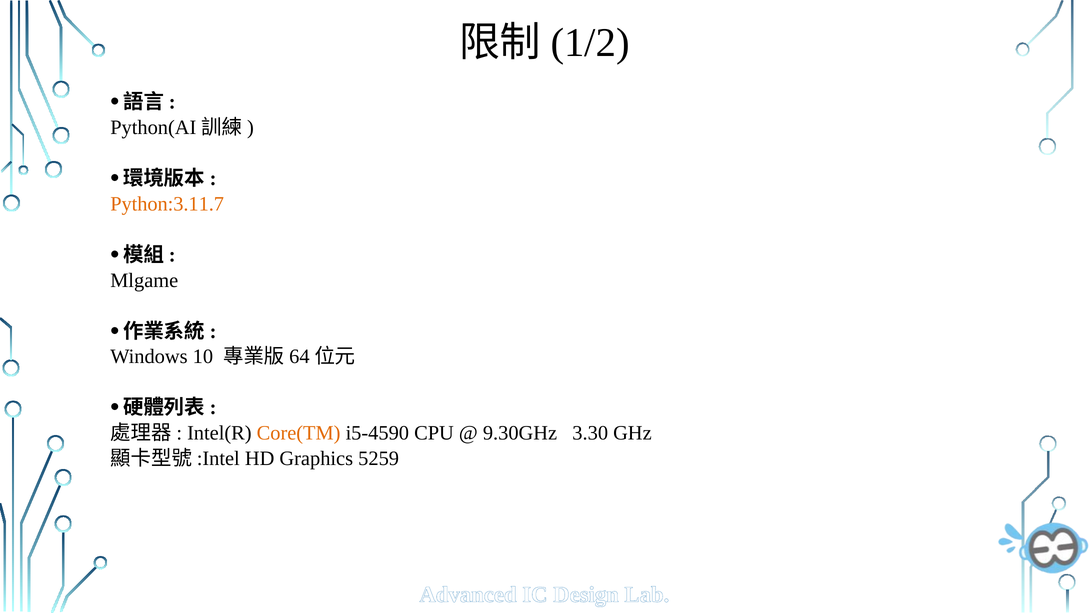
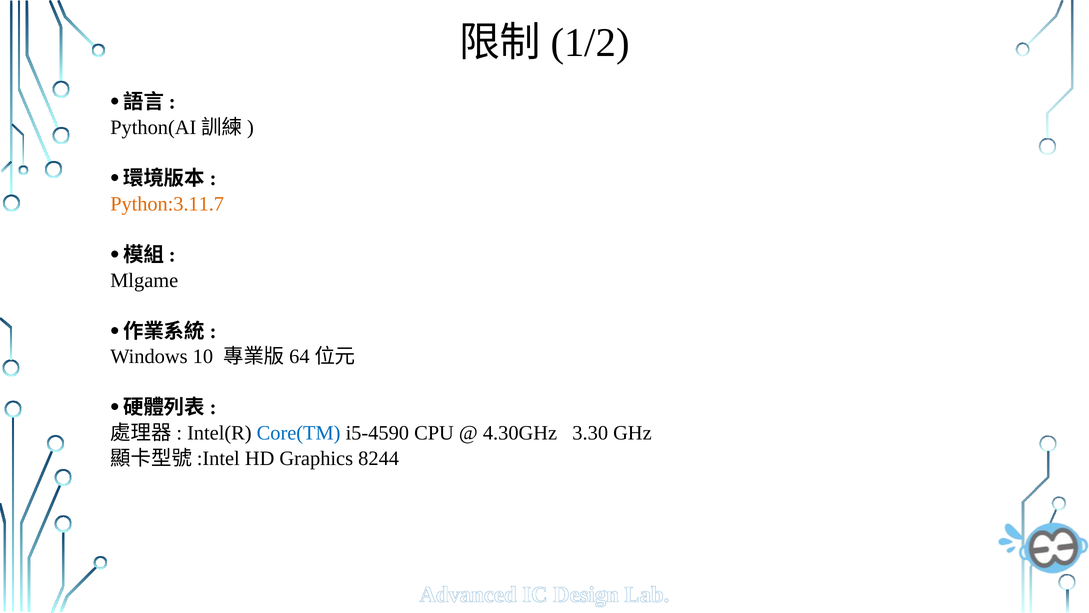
Core(TM colour: orange -> blue (299, 433)
9.30GHz: 9.30GHz -> 4.30GHz (520, 433)
5259: 5259 -> 8244 (379, 458)
